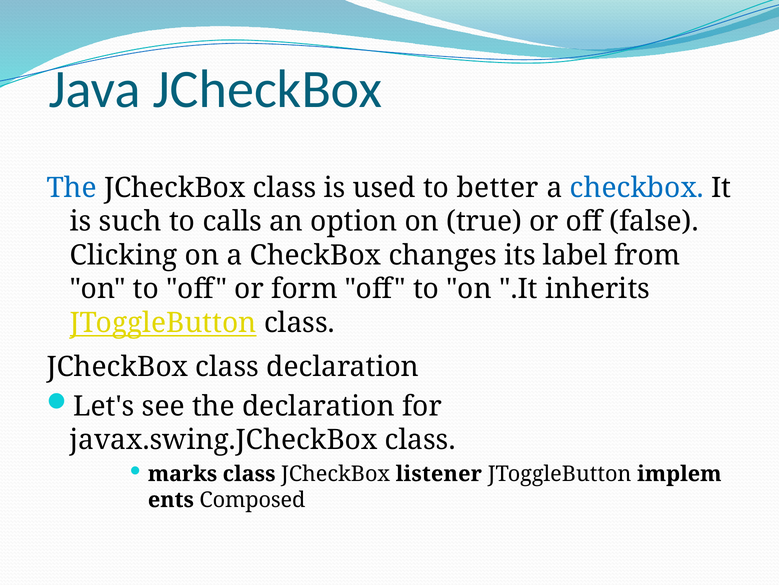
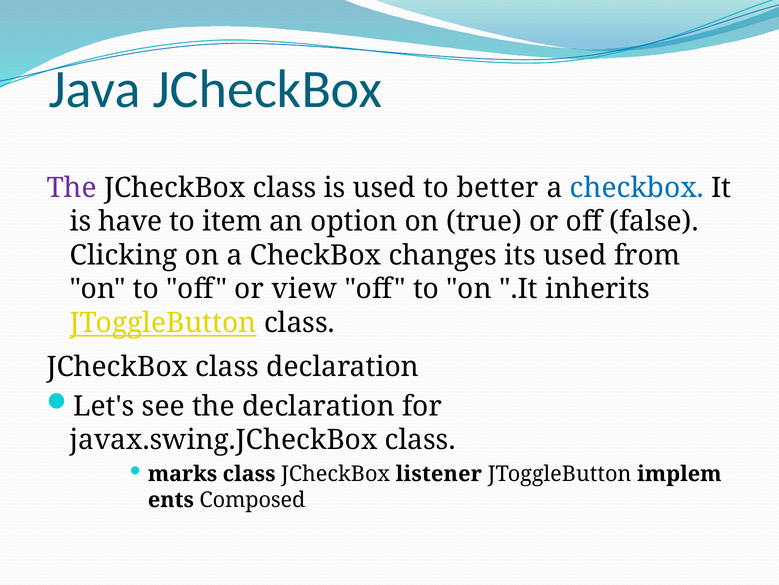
The colour: blue -> purple (72, 188)
such: such -> have (130, 221)
calls: calls -> item (232, 221)
its label: label -> used (575, 255)
form: form -> view (304, 289)
